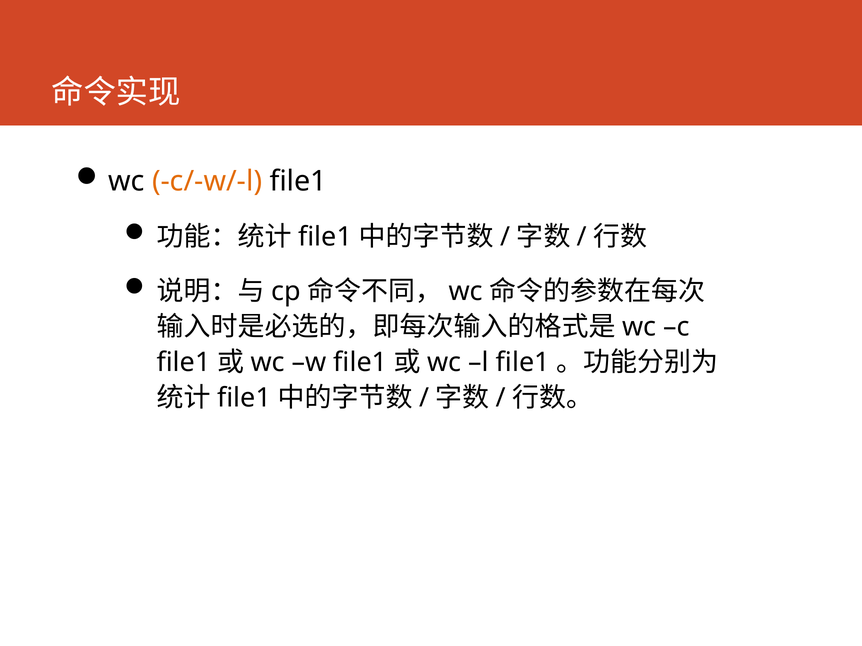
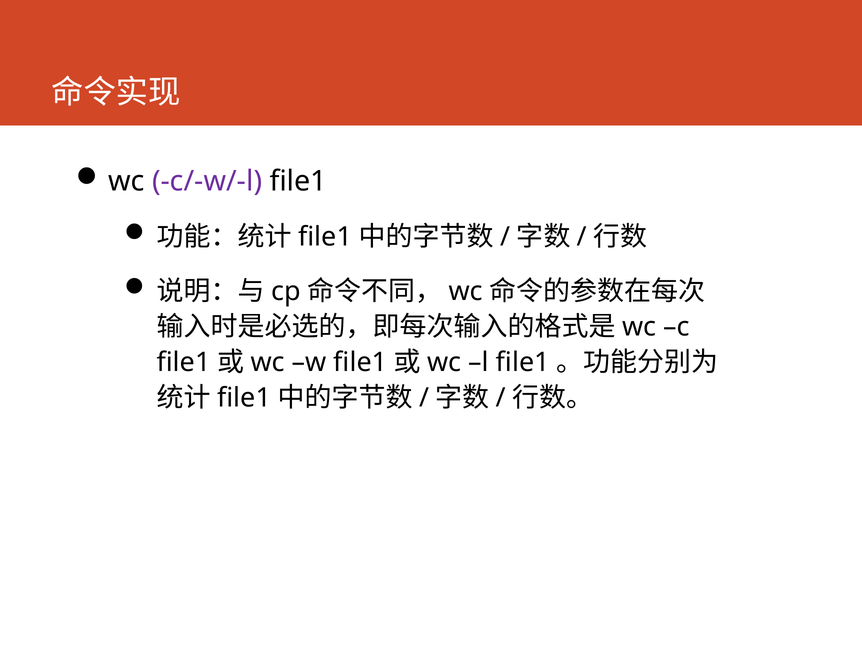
c/-w/-l colour: orange -> purple (207, 182)
